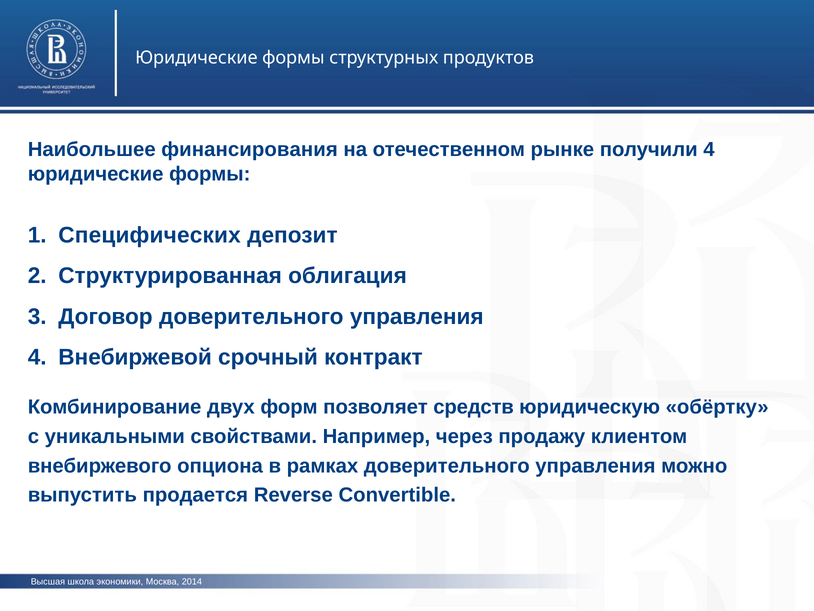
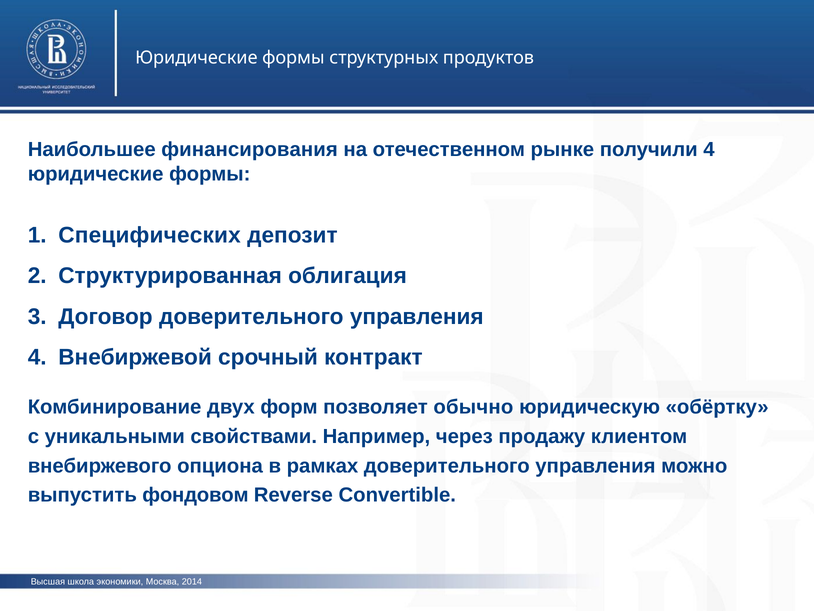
средств: средств -> обычно (473, 407)
продается: продается -> фондовом (195, 495)
